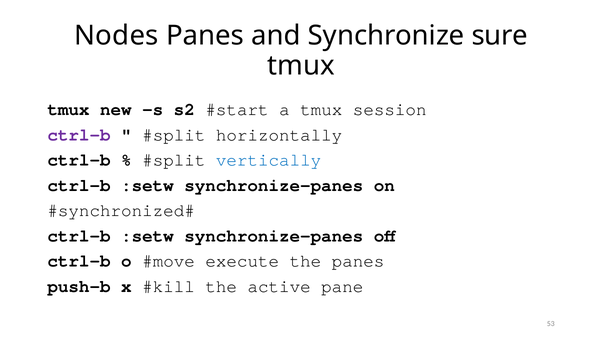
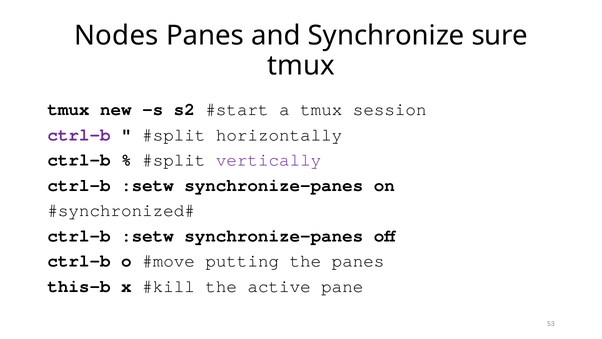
vertically colour: blue -> purple (269, 160)
execute: execute -> putting (242, 261)
push-b: push-b -> this-b (79, 286)
